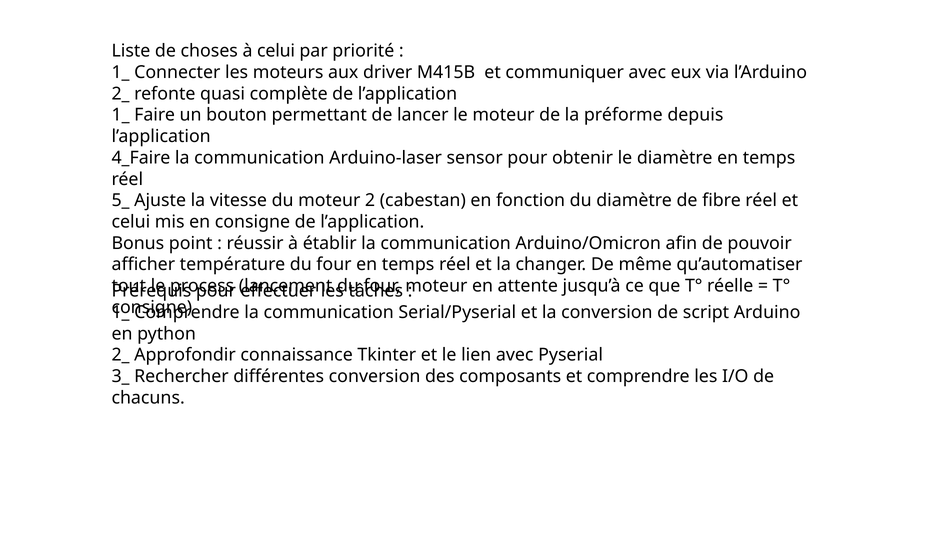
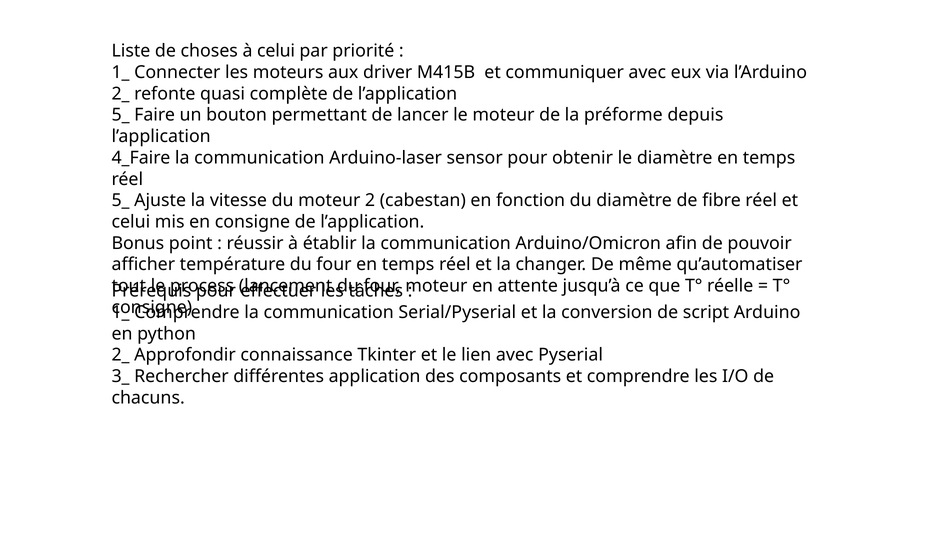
1_: 1_ -> 5_ (121, 115)
différentes conversion: conversion -> application (375, 376)
